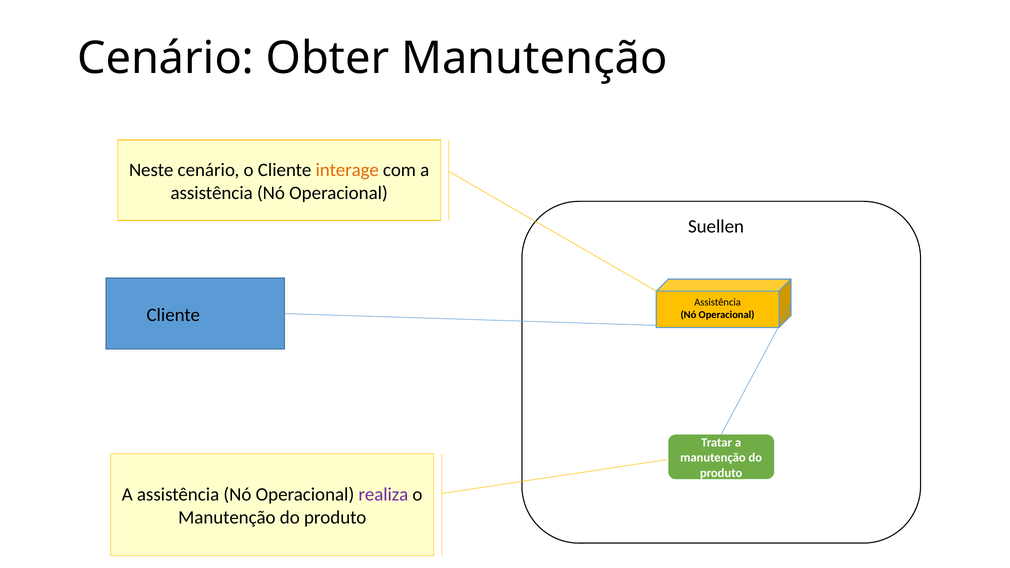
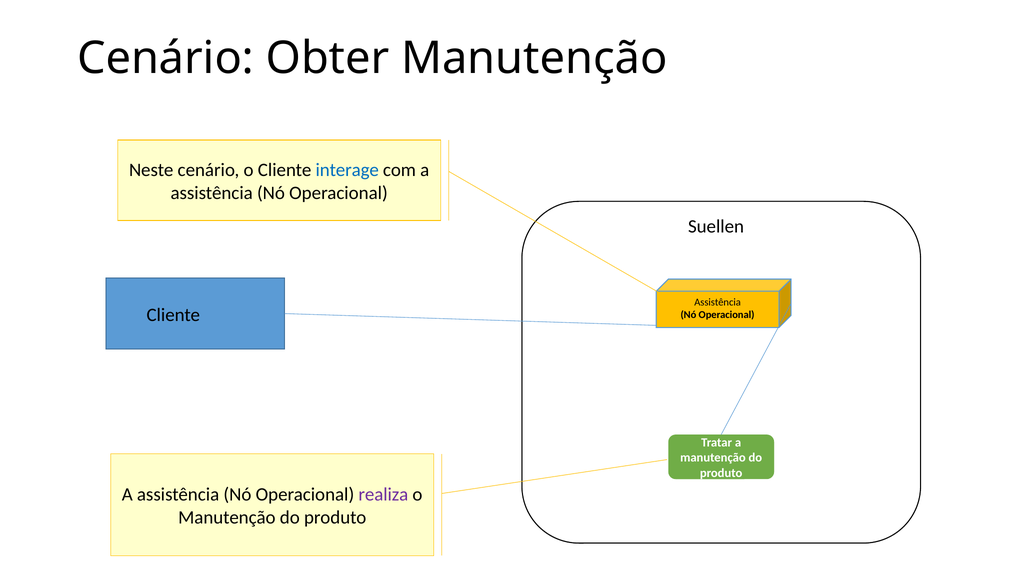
interage colour: orange -> blue (347, 170)
